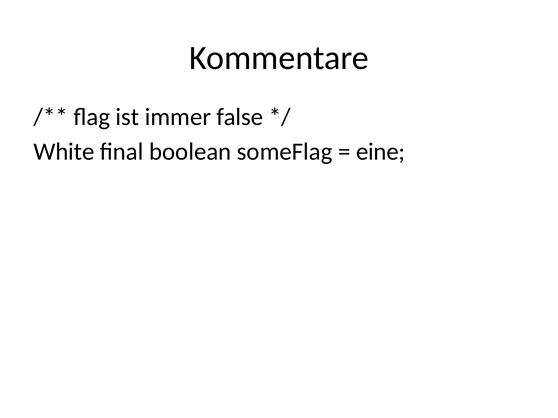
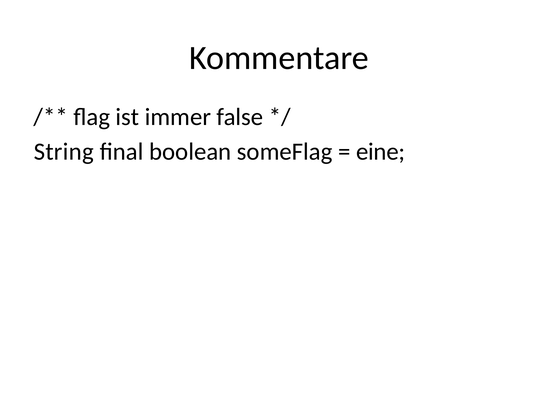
White: White -> String (64, 152)
